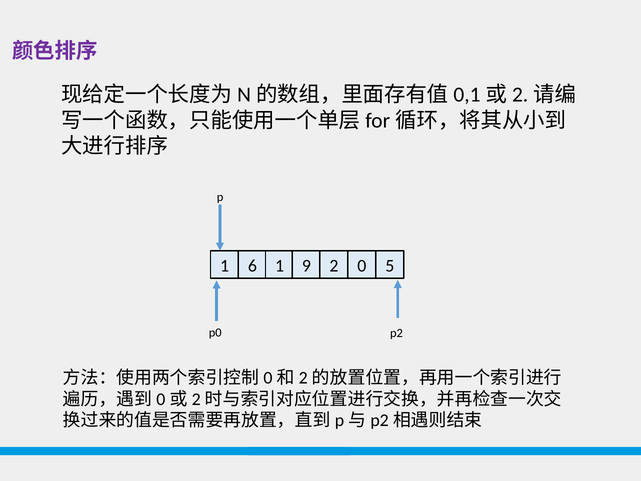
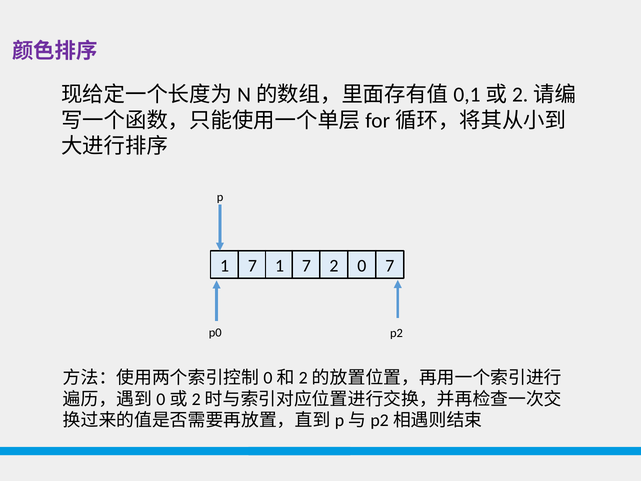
6: 6 -> 7 (252, 266)
9: 9 -> 7 (306, 266)
0 5: 5 -> 7 (390, 266)
